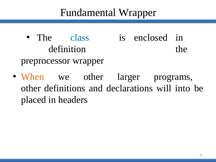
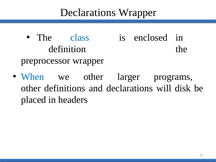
Fundamental: Fundamental -> Declarations (88, 13)
When colour: orange -> blue (33, 77)
into: into -> disk (183, 88)
